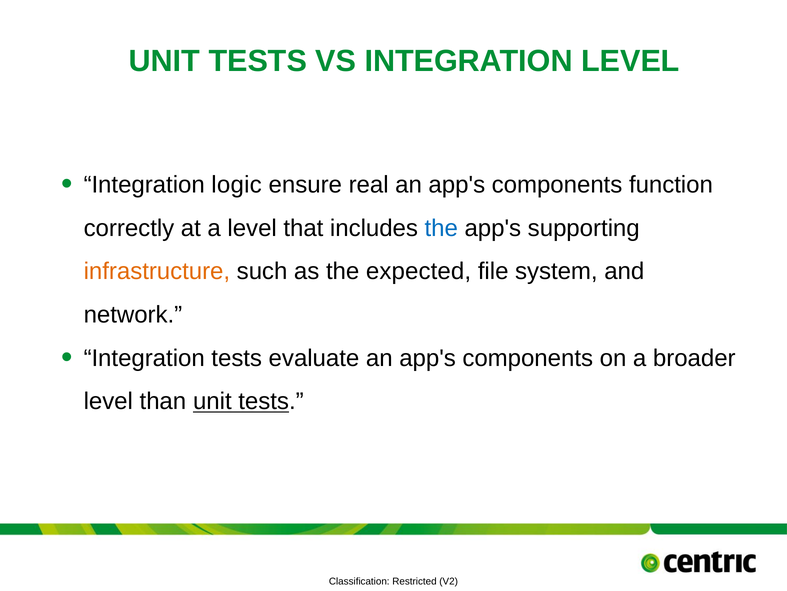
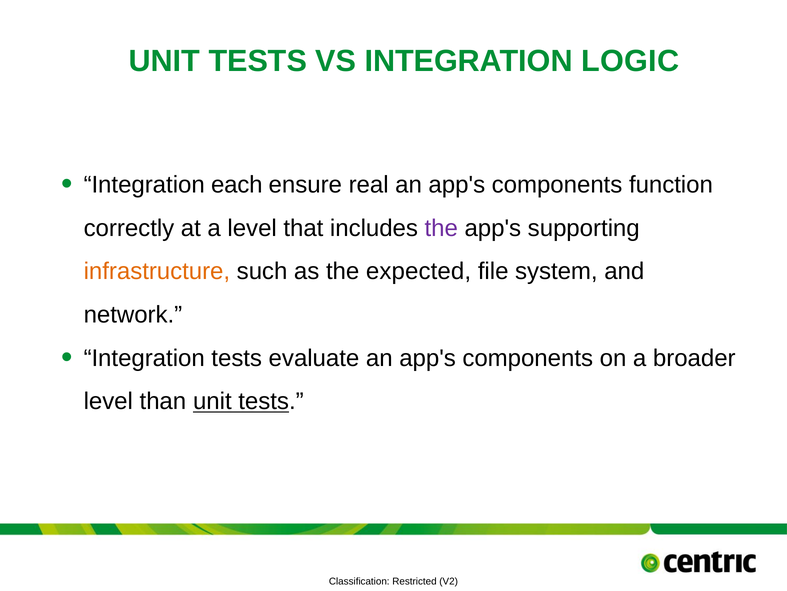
INTEGRATION LEVEL: LEVEL -> LOGIC (630, 61)
logic: logic -> each (237, 185)
the colour: blue -> purple (441, 228)
